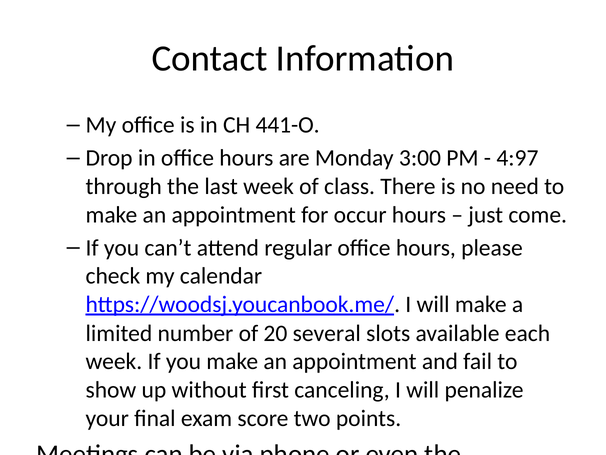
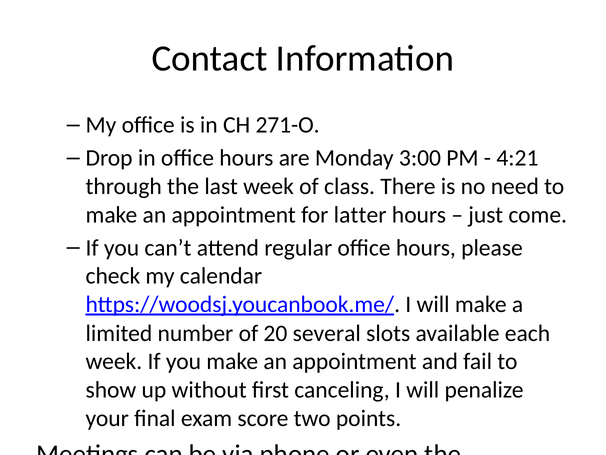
441-O: 441-O -> 271-O (288, 125)
4:97: 4:97 -> 4:21 (517, 158)
occur: occur -> latter (360, 214)
